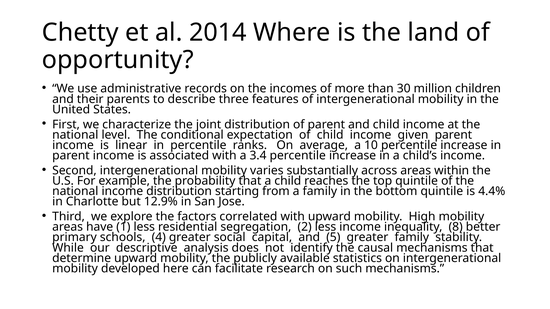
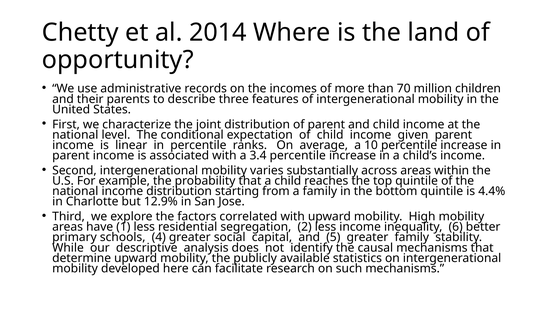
30: 30 -> 70 (404, 89)
8: 8 -> 6 (456, 227)
